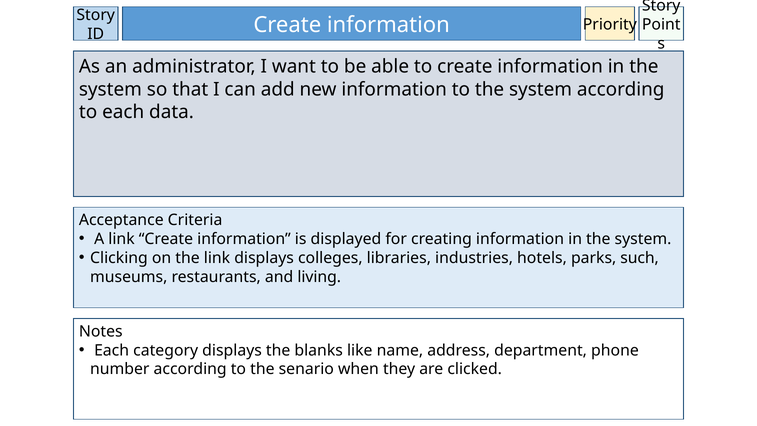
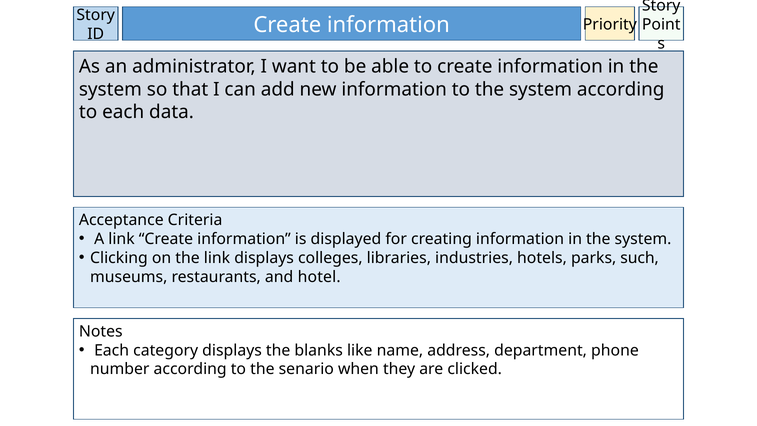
living: living -> hotel (319, 277)
